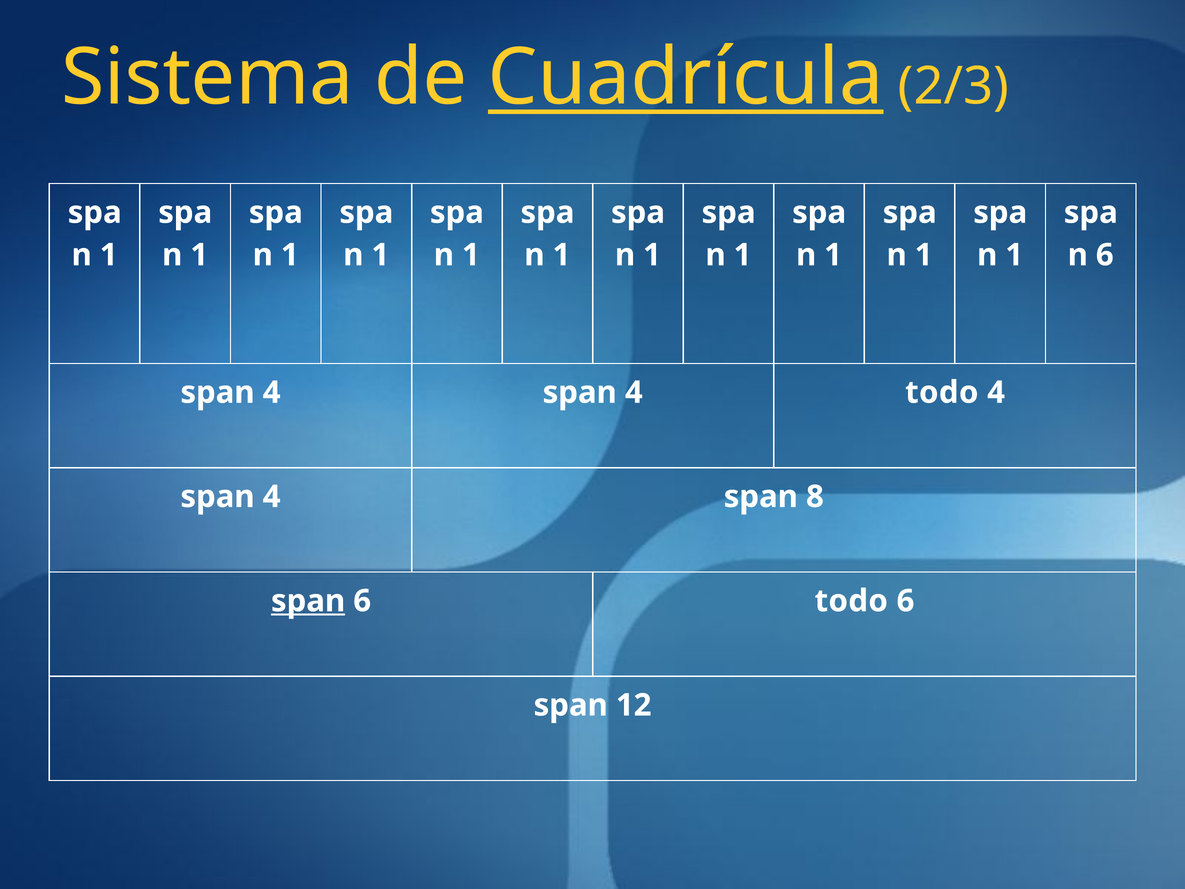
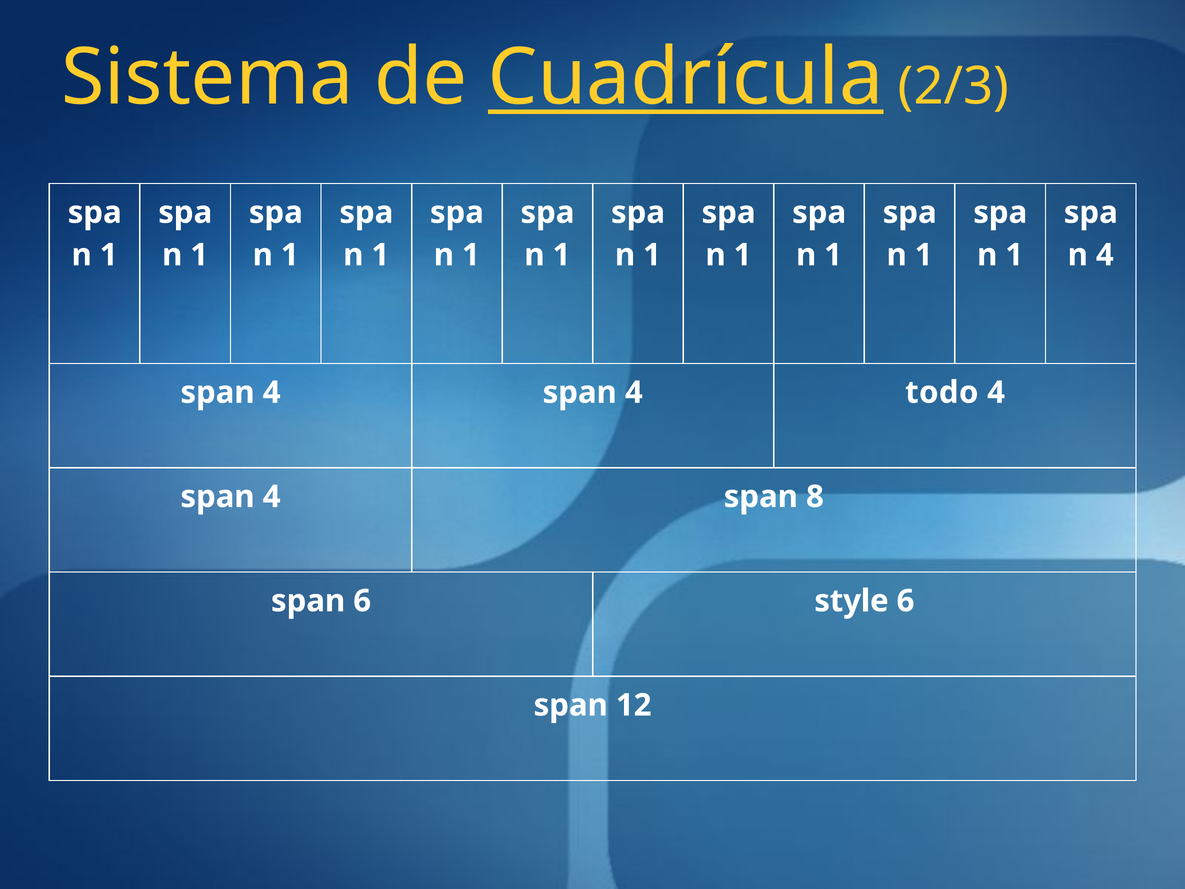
6: 6 -> 4 (1105, 255)
span underline: present -> none (308, 601)
6 todo: todo -> style (851, 601)
